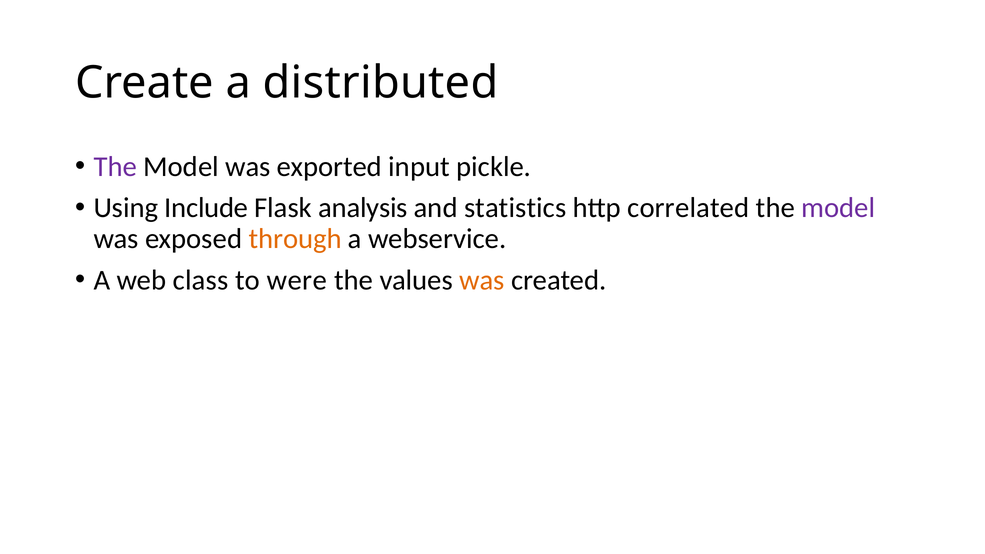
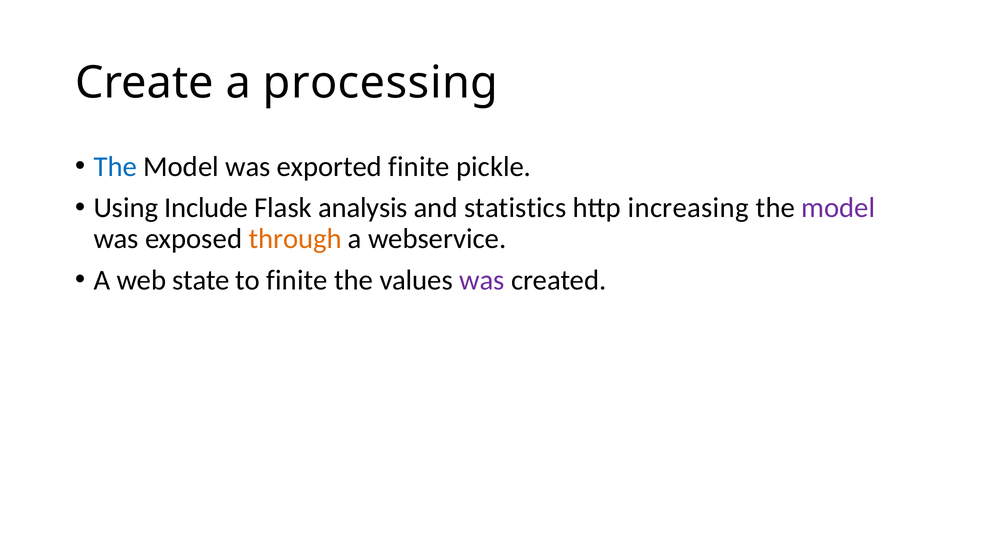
distributed: distributed -> processing (381, 83)
The colour: purple -> blue (115, 167)
exported input: input -> finite (419, 167)
correlated: correlated -> increasing (688, 208)
class: class -> state (201, 280)
to were: were -> finite (297, 280)
was colour: orange -> purple (482, 280)
